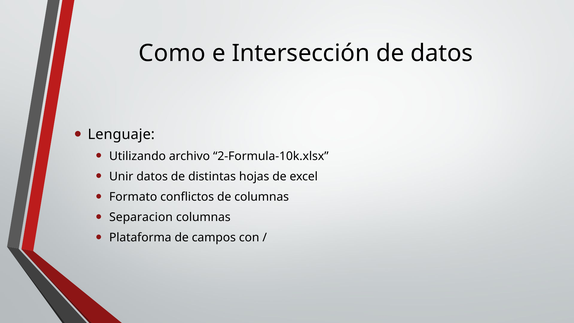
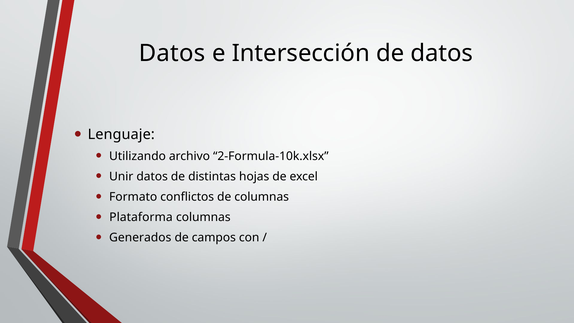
Como: Como -> Datos (172, 53)
Separacion: Separacion -> Plataforma (141, 217)
Plataforma: Plataforma -> Generados (140, 237)
